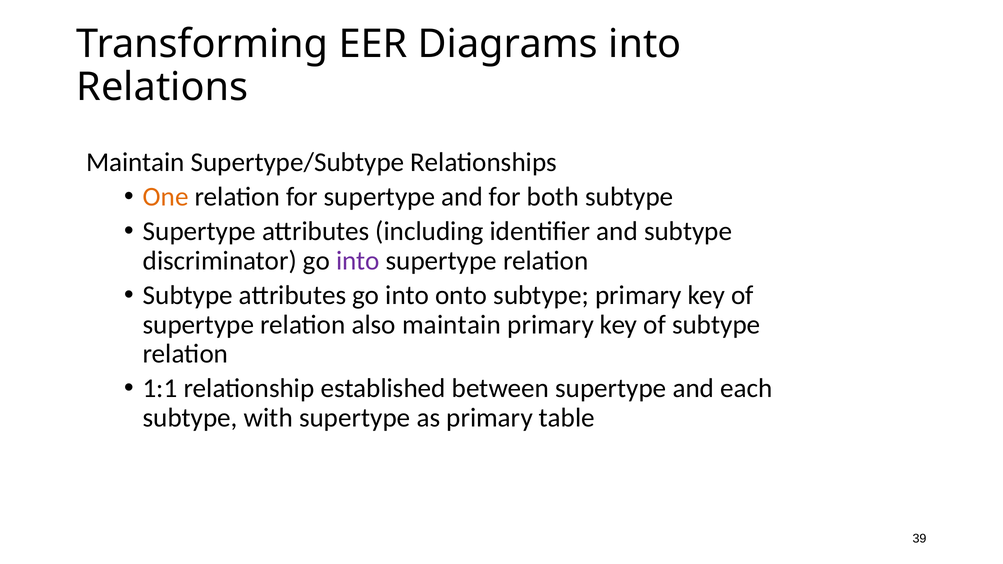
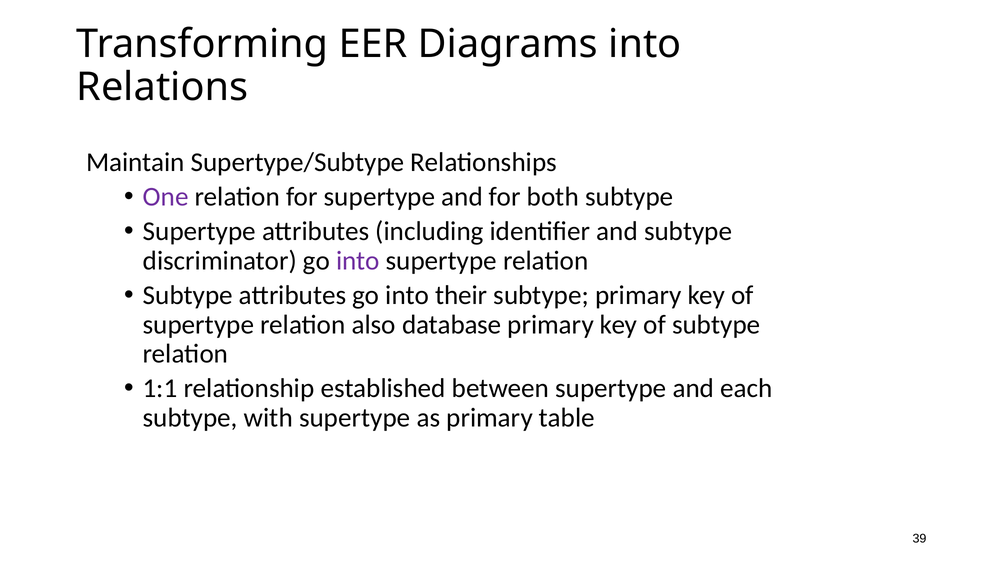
One colour: orange -> purple (166, 197)
onto: onto -> their (461, 295)
also maintain: maintain -> database (452, 325)
